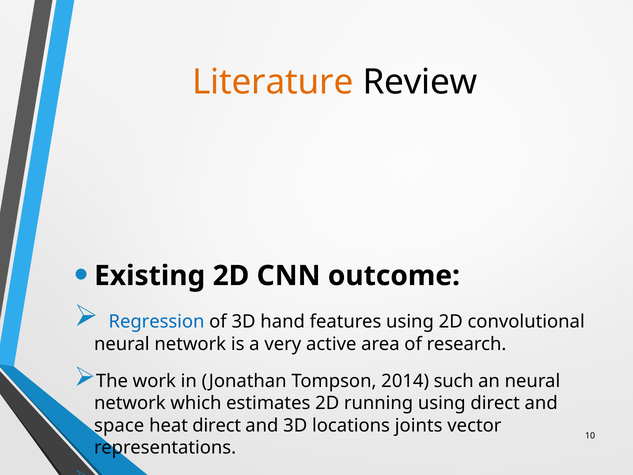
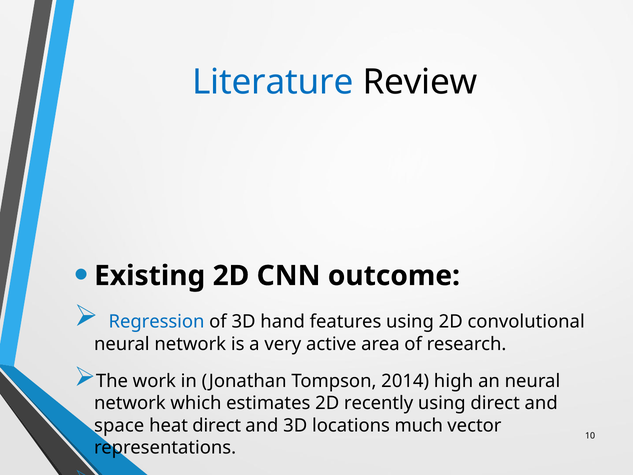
Literature colour: orange -> blue (273, 82)
such: such -> high (454, 381)
running: running -> recently (379, 403)
joints: joints -> much (419, 425)
